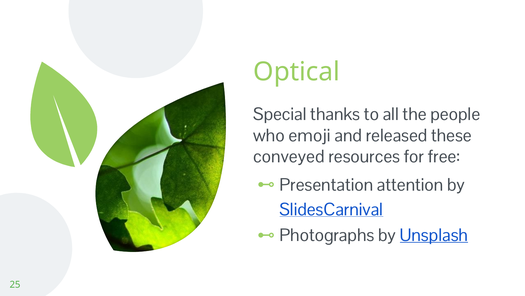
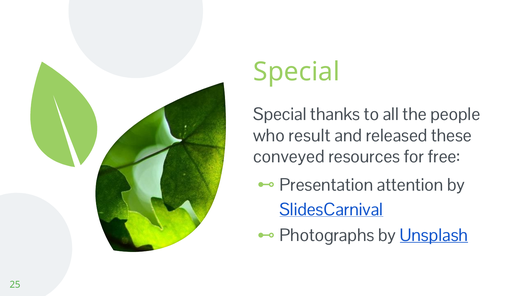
Optical: Optical -> Special (297, 72)
emoji: emoji -> result (310, 135)
